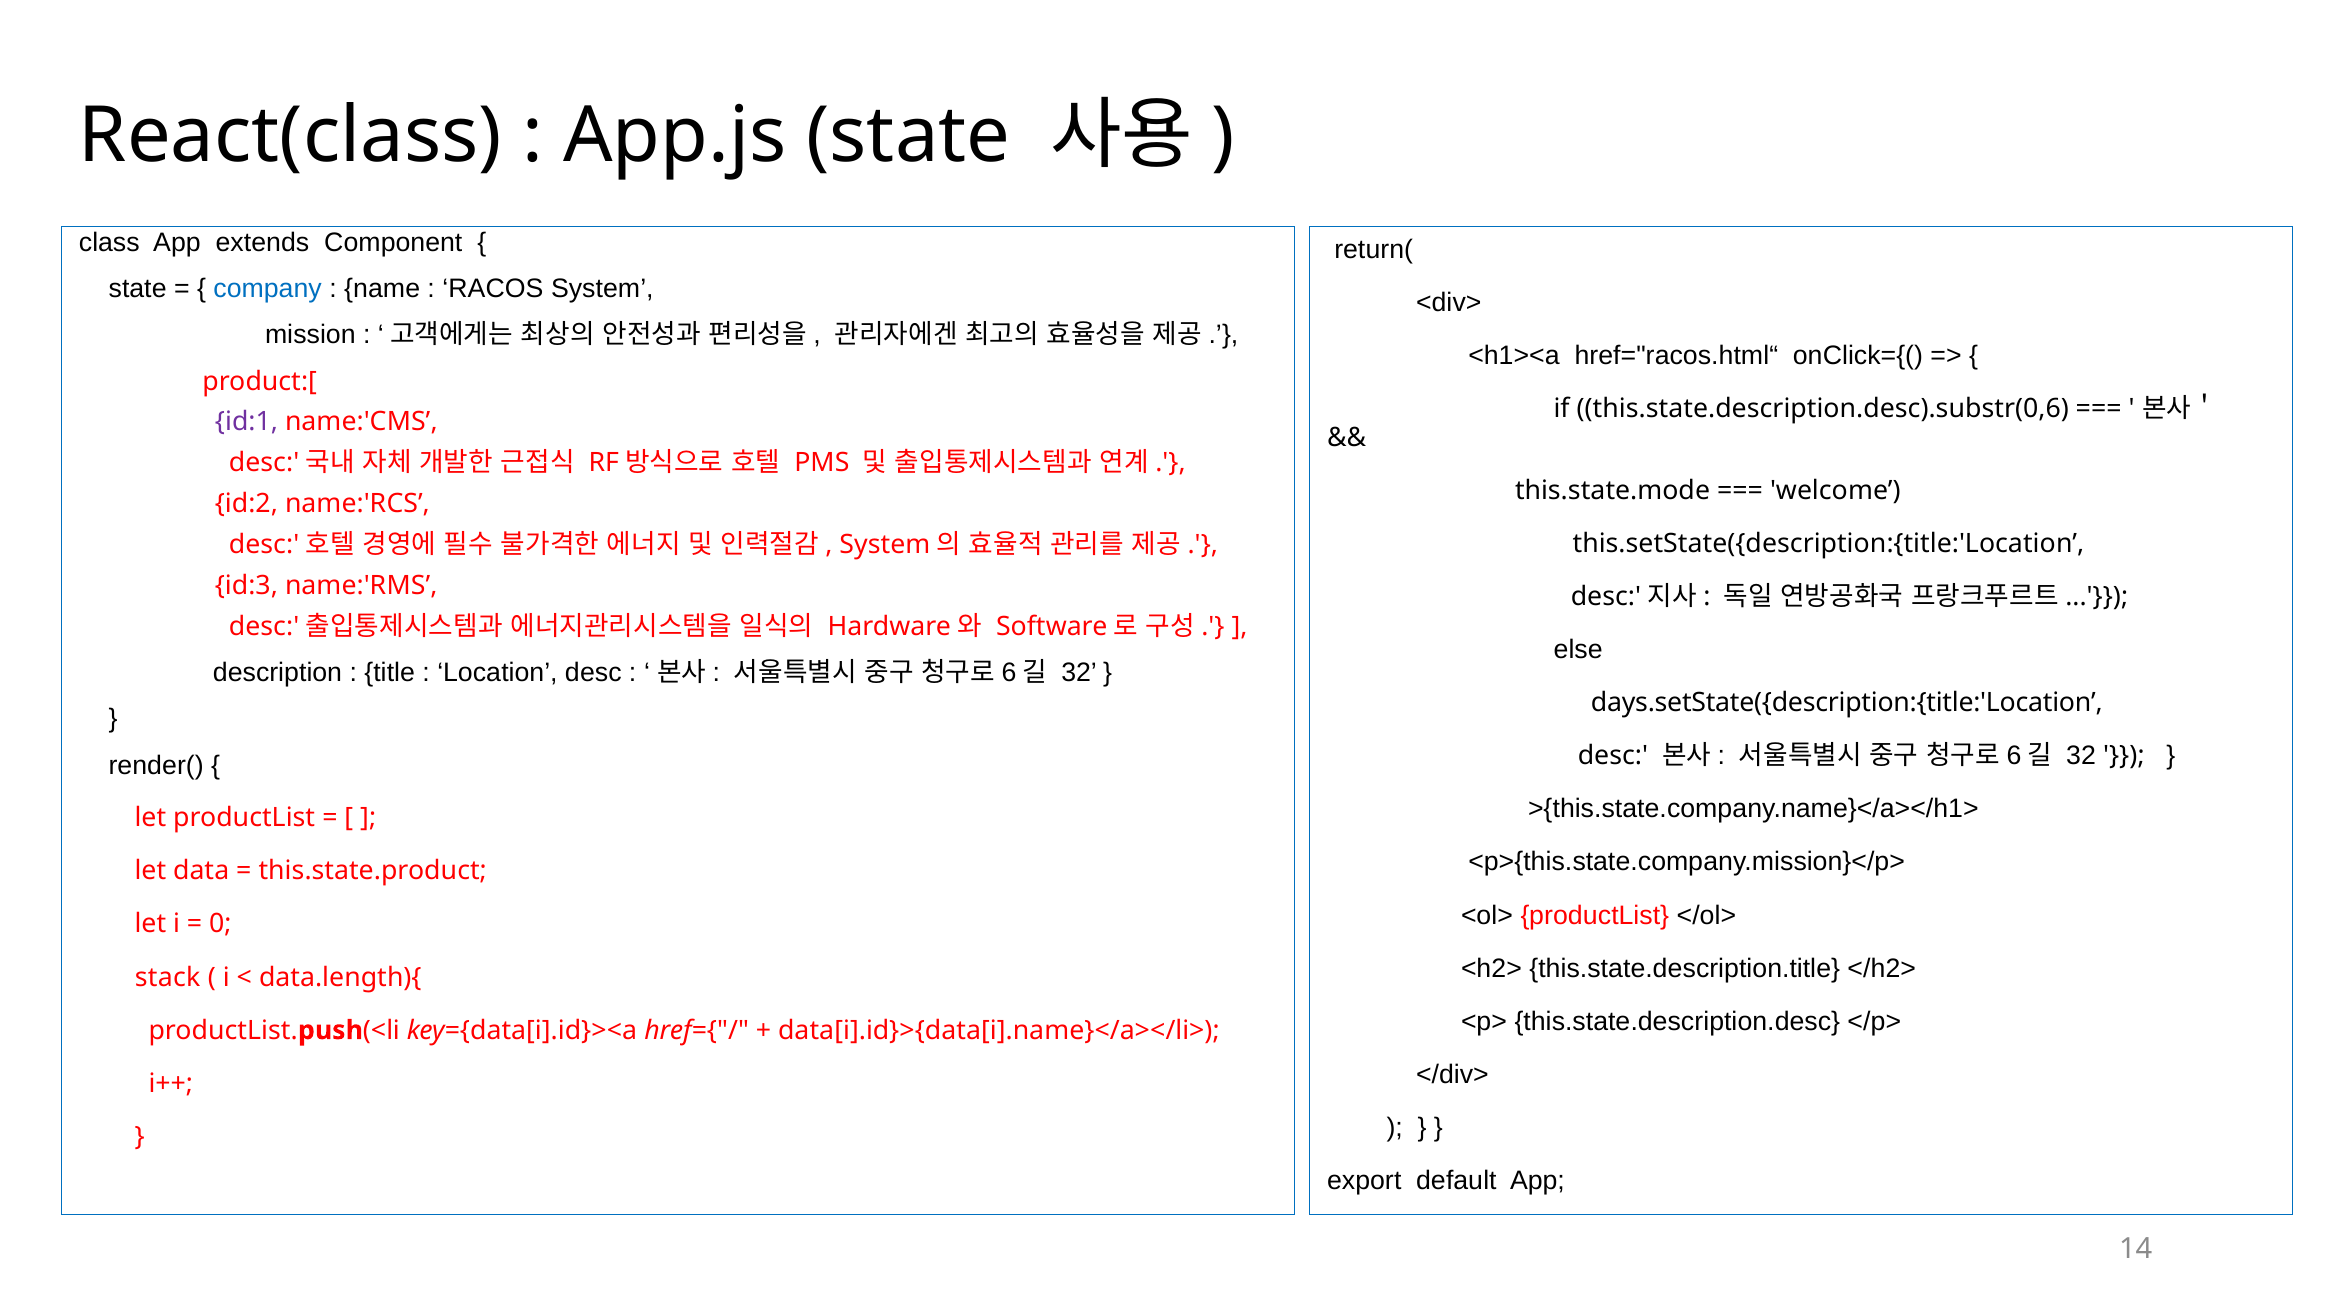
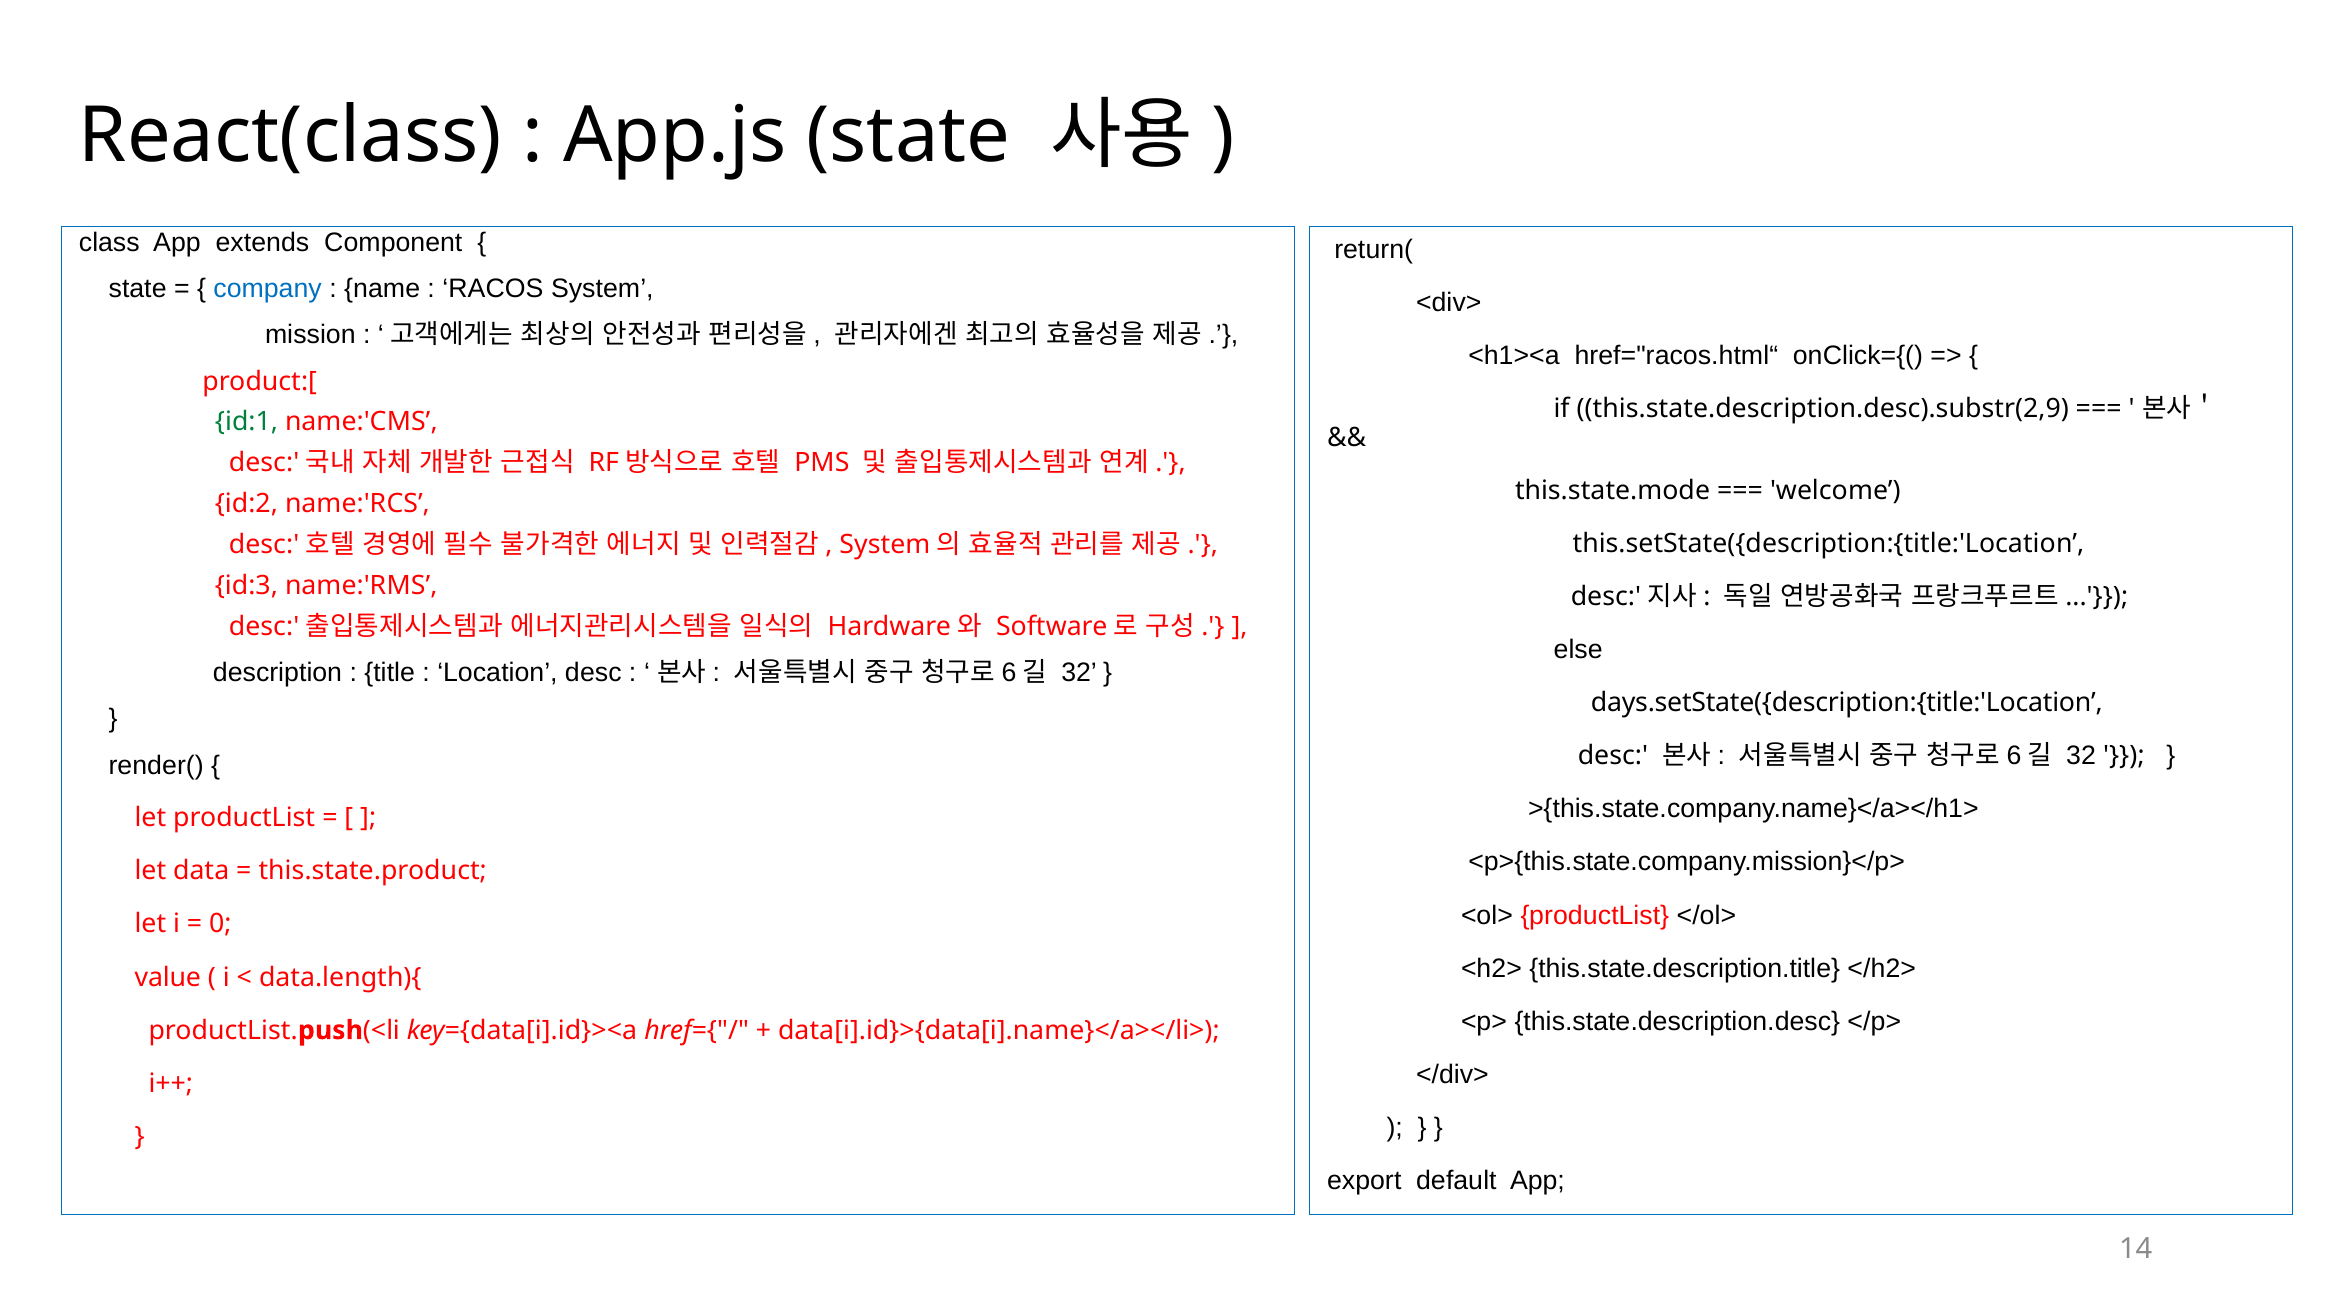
this.state.description.desc).substr(0,6: this.state.description.desc).substr(0,6 -> this.state.description.desc).substr(2,9 (1823, 409)
id:1 colour: purple -> green (246, 422)
stack: stack -> value (168, 978)
